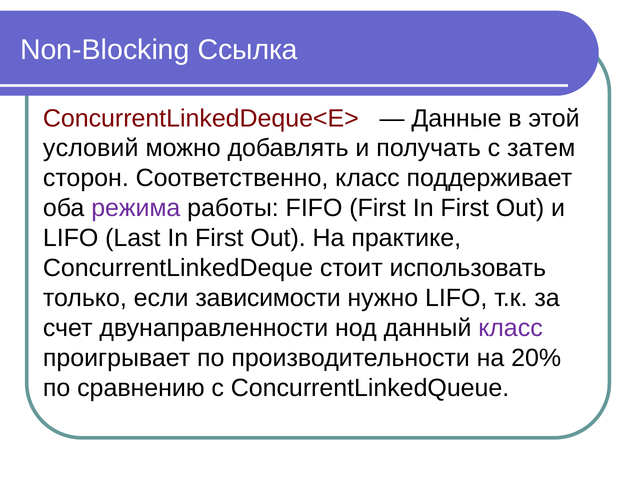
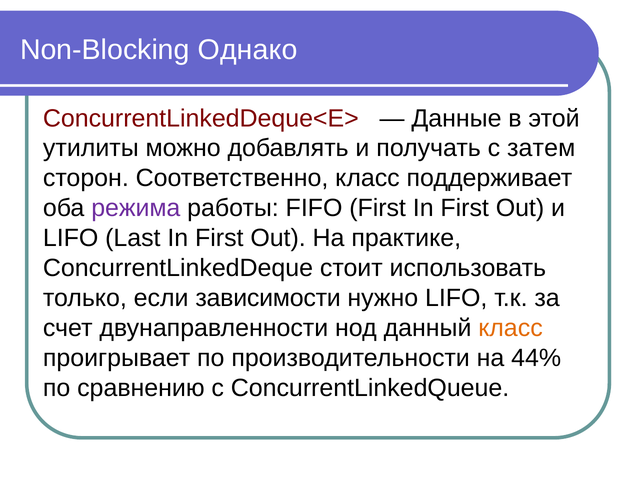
Ссылка: Ссылка -> Однако (248, 50)
условий: условий -> утилиты (91, 148)
класс colour: purple -> orange (511, 328)
20%: 20% -> 44% (536, 358)
